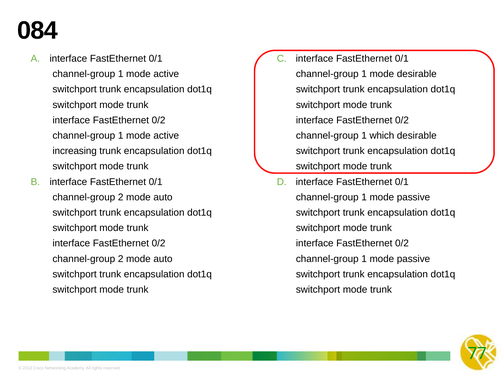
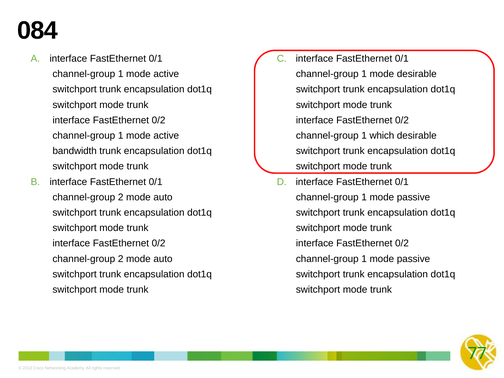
increasing: increasing -> bandwidth (75, 151)
